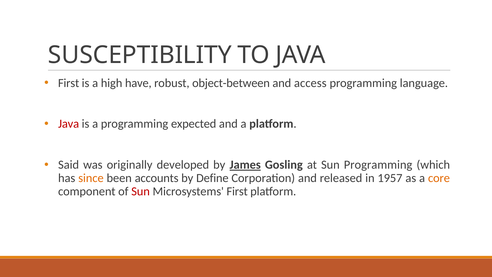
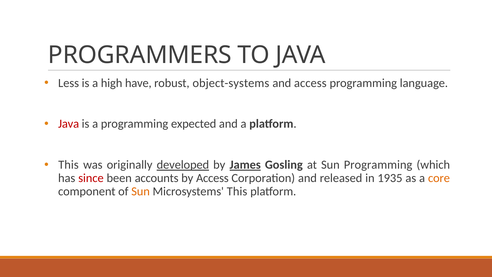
SUSCEPTIBILITY: SUSCEPTIBILITY -> PROGRAMMERS (140, 55)
First: First -> Less (69, 83)
object-between: object-between -> object-systems (231, 83)
Said: Said -> This (68, 165)
developed underline: none -> present (183, 165)
since colour: orange -> red (91, 178)
by Define: Define -> Access (212, 178)
1957: 1957 -> 1935 (390, 178)
Sun colour: red -> orange (141, 191)
Microsystems First: First -> This (237, 191)
